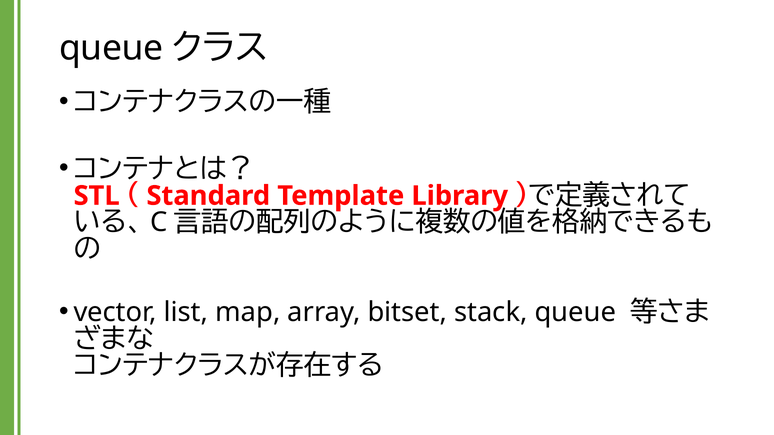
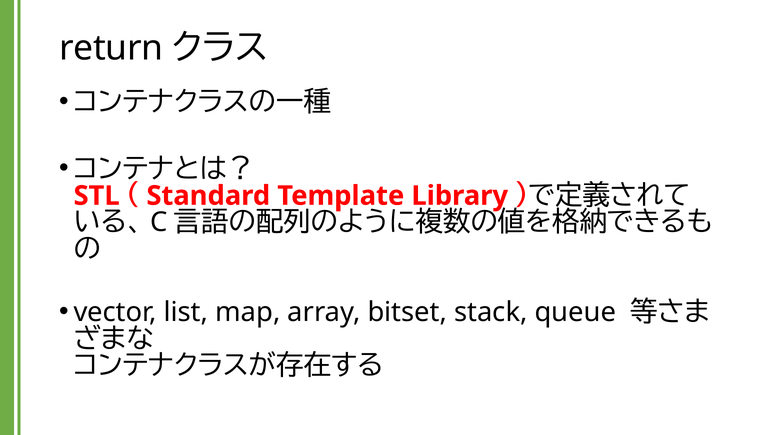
queue: queue -> return (111, 48)
